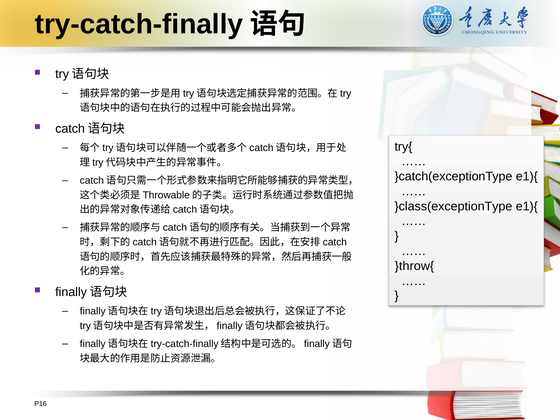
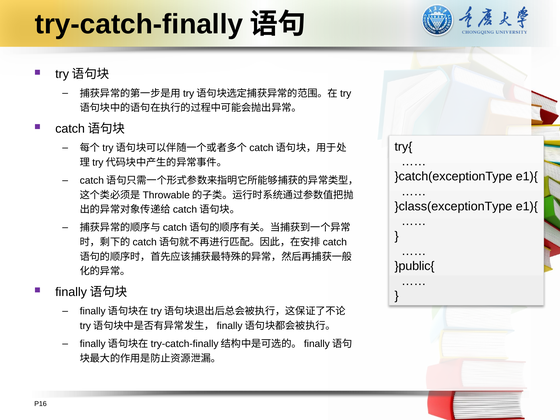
}throw{: }throw{ -> }public{ (415, 266)
